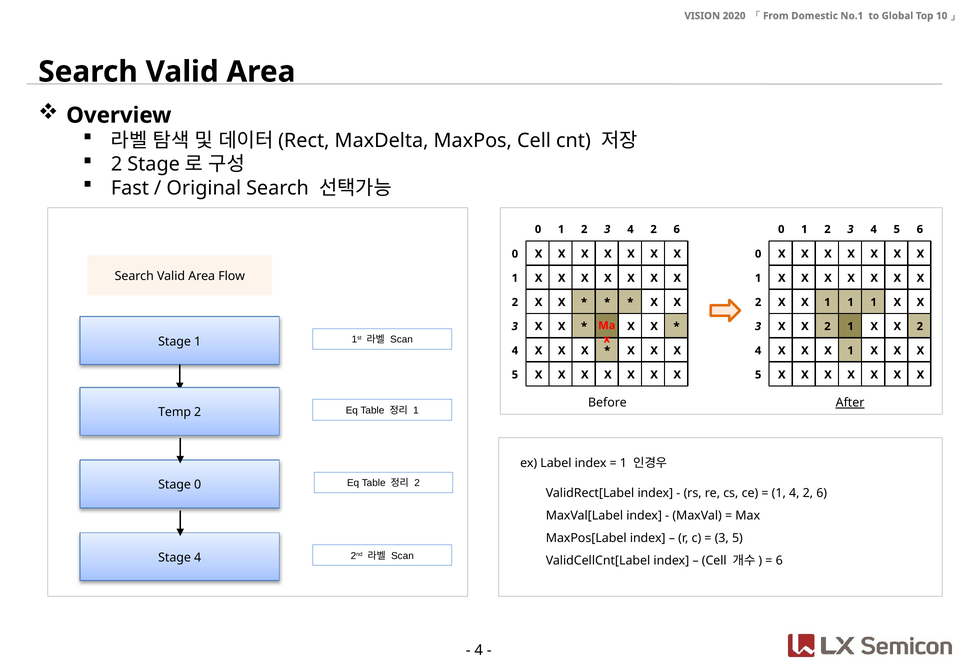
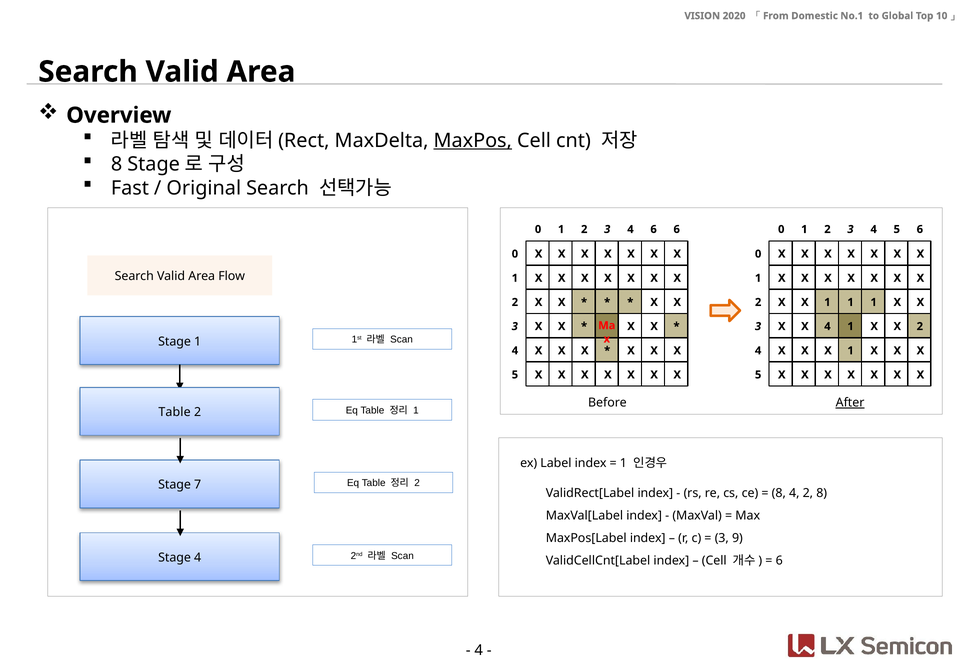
MaxPos underline: none -> present (473, 140)
2: 2 -> 8 (117, 164)
3 4 2: 2 -> 6 (654, 229)
2: 2 -> 4 (827, 326)
Temp: Temp -> Table (175, 412)
Stage 0: 0 -> 7 (198, 485)
1: 1 -> 8 (779, 493)
6: 6 -> 8 (822, 493)
3 5: 5 -> 9 (737, 538)
